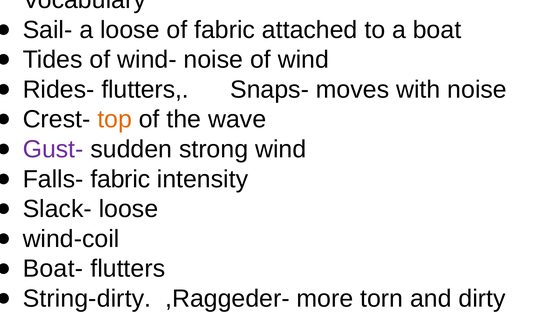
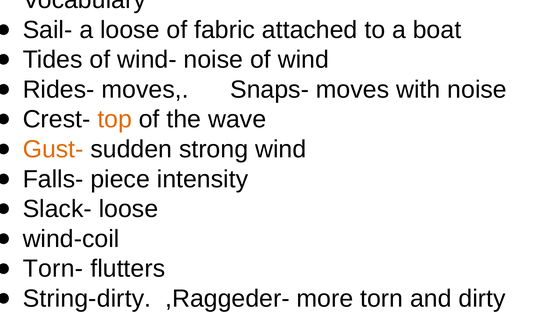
Rides- flutters: flutters -> moves (145, 90)
Gust- colour: purple -> orange (53, 149)
Falls- fabric: fabric -> piece (120, 179)
Boat-: Boat- -> Torn- (53, 269)
